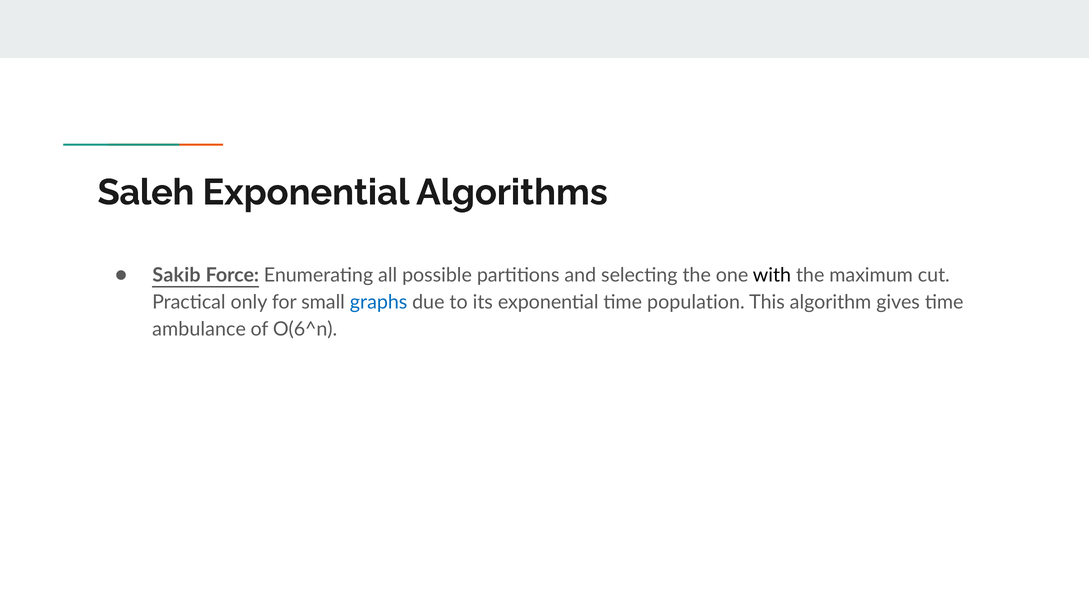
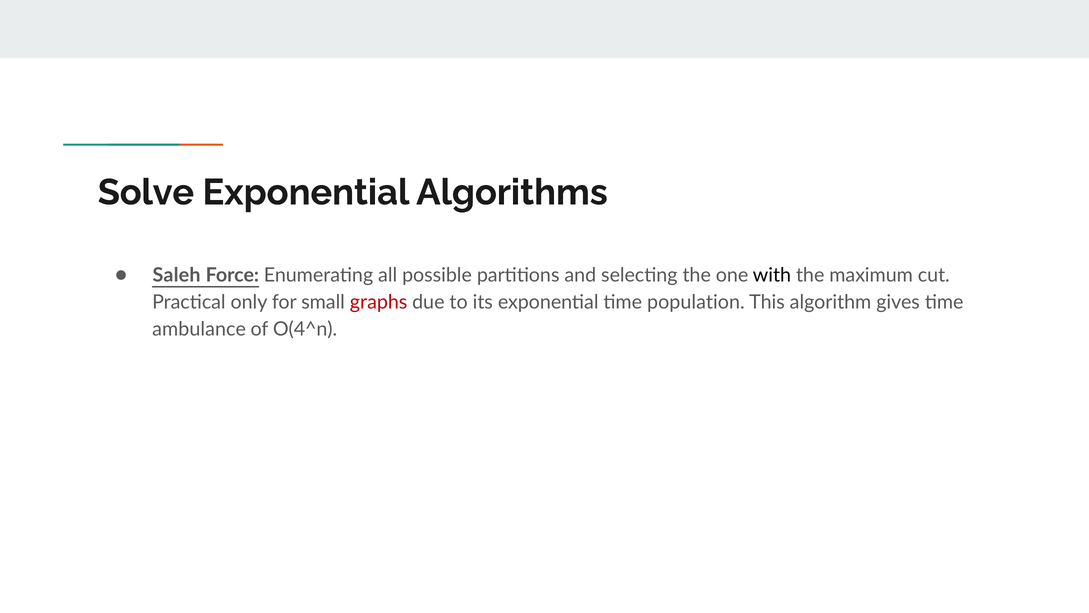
Saleh: Saleh -> Solve (146, 192)
Sakib: Sakib -> Saleh (177, 275)
graphs colour: blue -> red (379, 302)
O(6^n: O(6^n -> O(4^n (305, 329)
